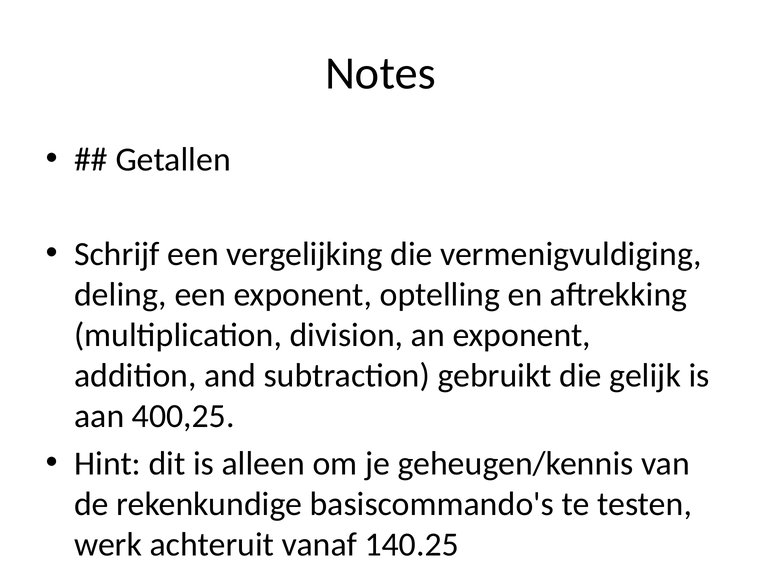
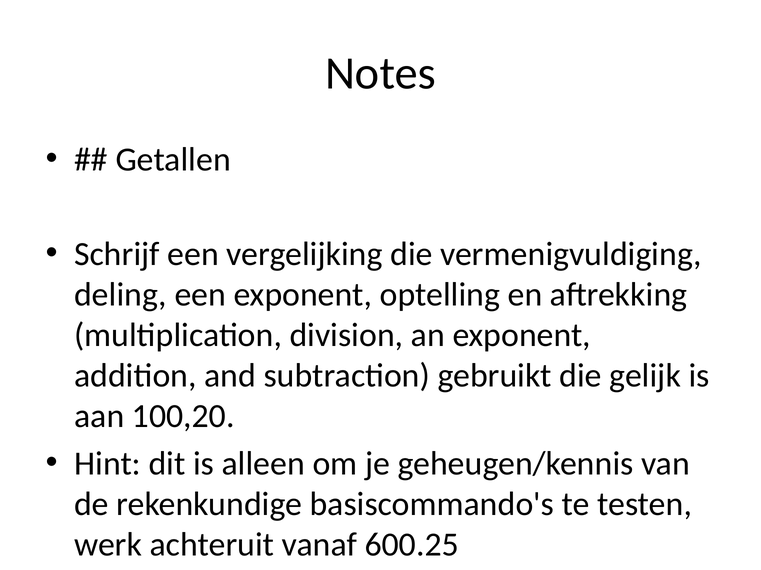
400,25: 400,25 -> 100,20 (183, 417)
140.25: 140.25 -> 600.25 (412, 545)
